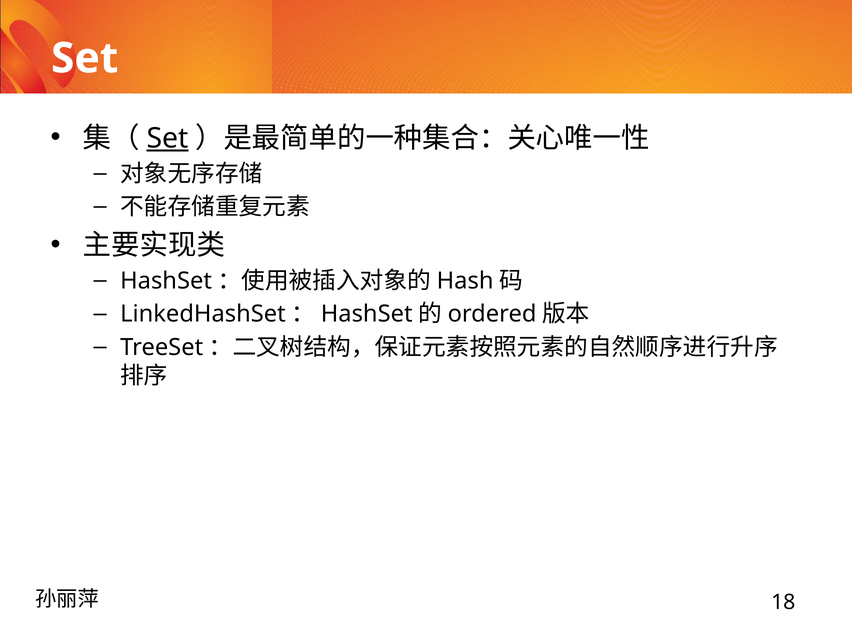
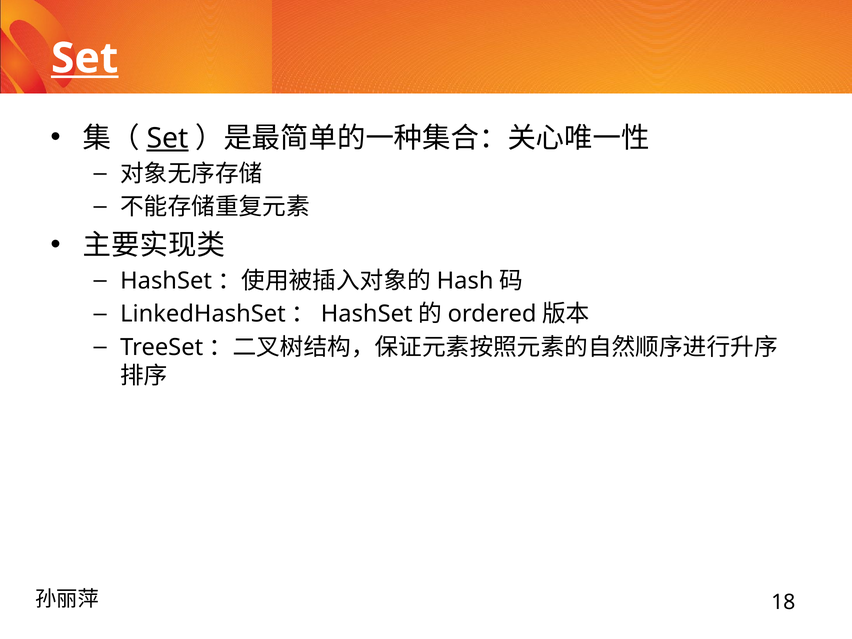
Set underline: none -> present (85, 58)
